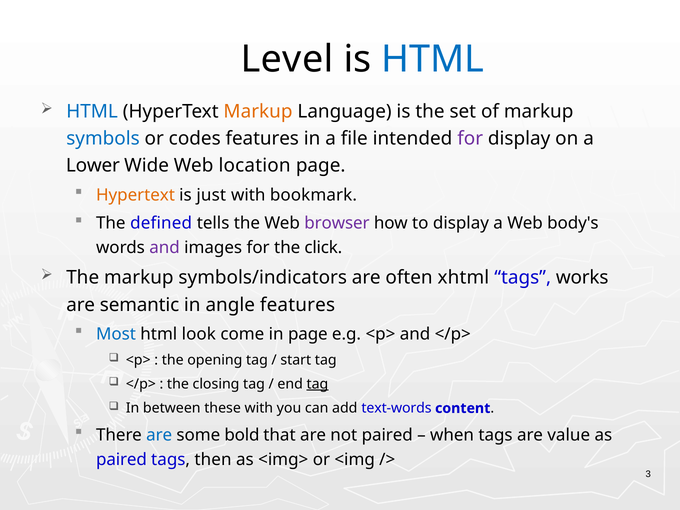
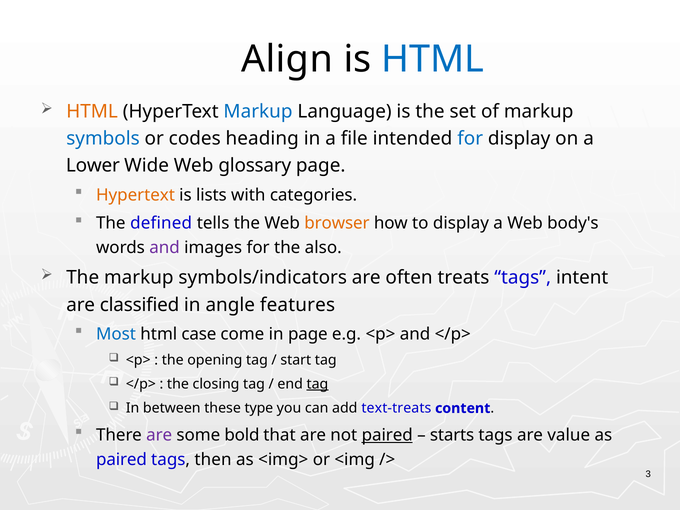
Level: Level -> Align (287, 59)
HTML colour: blue -> orange (92, 111)
Markup colour: orange -> blue (258, 111)
codes features: features -> heading (262, 138)
for colour: purple -> blue (470, 138)
location: location -> glossary (255, 166)
just: just -> lists (211, 195)
bookmark: bookmark -> categories (314, 195)
browser colour: purple -> orange (337, 223)
click: click -> also (323, 248)
xhtml: xhtml -> treats (463, 278)
works: works -> intent (582, 278)
semantic: semantic -> classified (140, 305)
look: look -> case (199, 334)
these with: with -> type (259, 408)
text-words: text-words -> text-treats (396, 408)
are colour: blue -> purple (159, 435)
paired underline: none -> present (387, 435)
when: when -> starts (452, 435)
